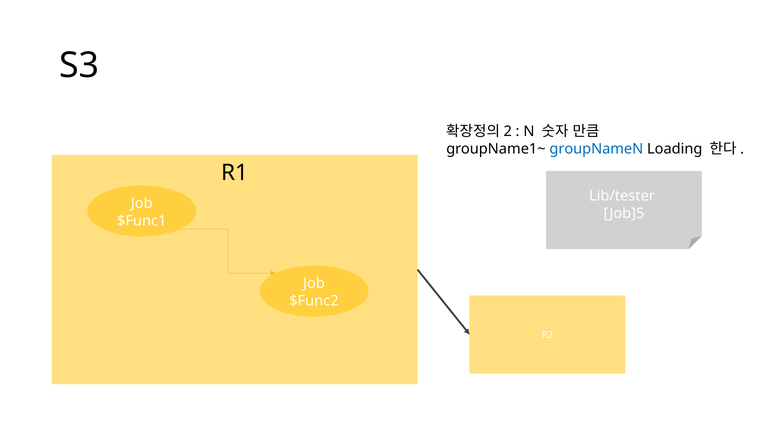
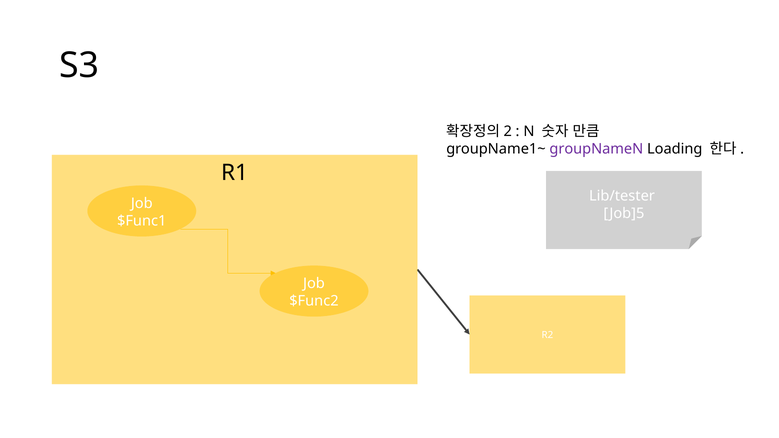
groupNameN colour: blue -> purple (596, 149)
